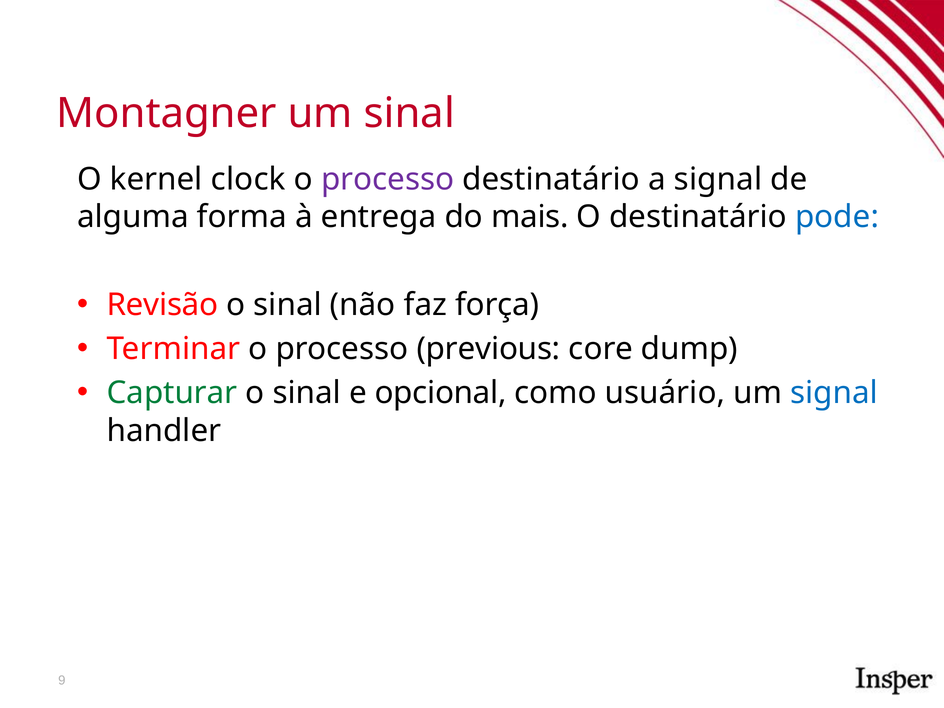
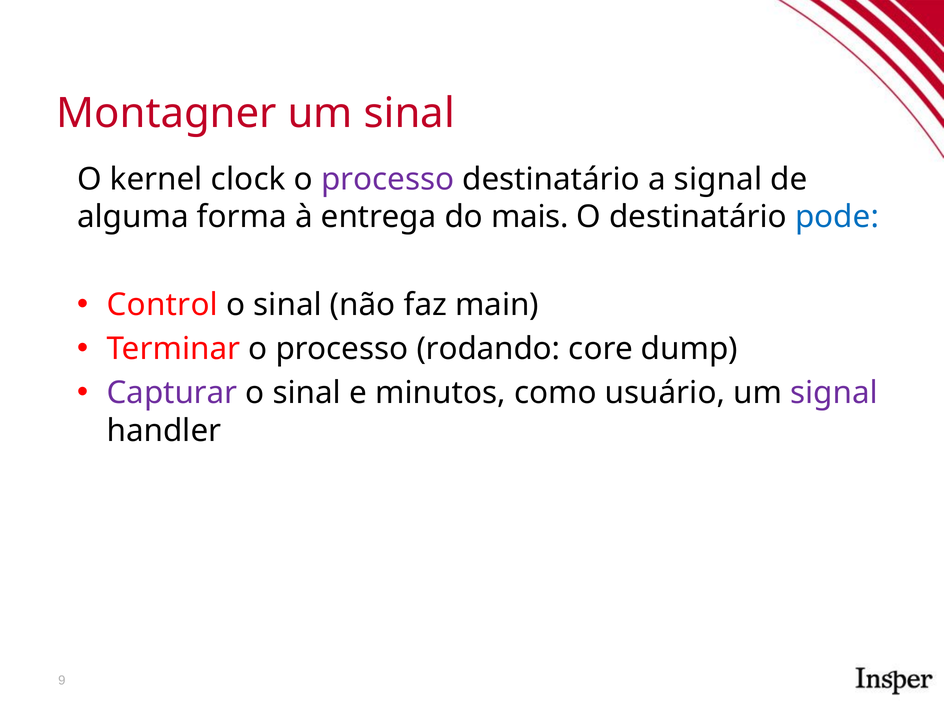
Revisão: Revisão -> Control (162, 305)
força: força -> main (497, 305)
previous: previous -> rodando (488, 349)
Capturar colour: green -> purple (172, 393)
opcional: opcional -> minutos (440, 393)
signal colour: blue -> purple (834, 393)
